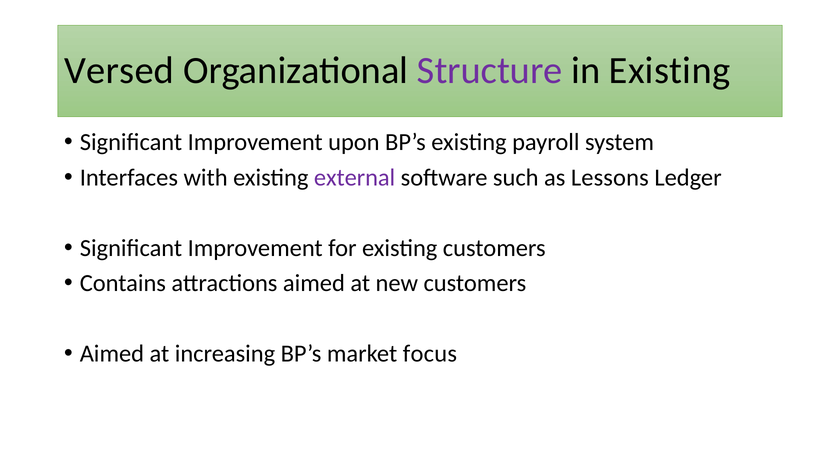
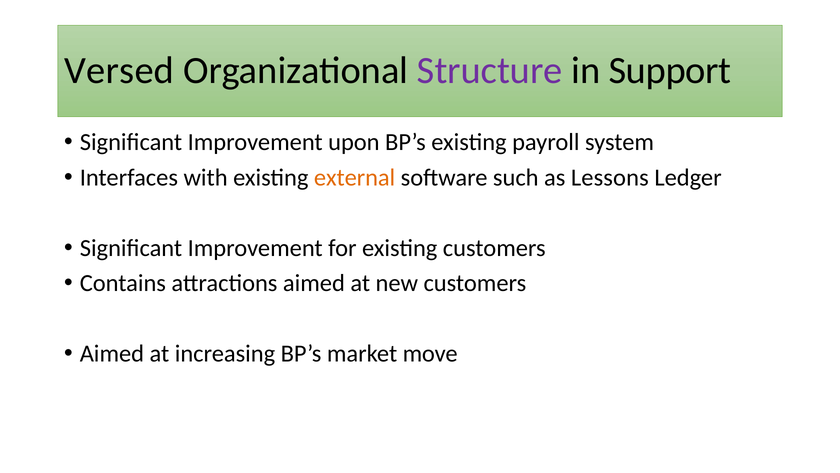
in Existing: Existing -> Support (670, 71)
external colour: purple -> orange (355, 177)
focus: focus -> move (430, 353)
